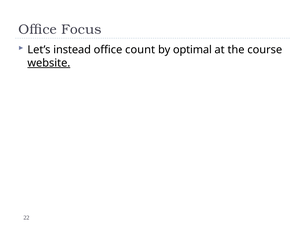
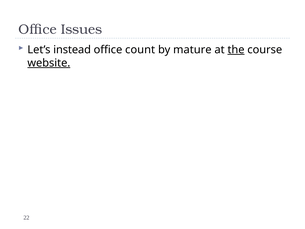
Focus: Focus -> Issues (81, 29)
optimal: optimal -> mature (192, 50)
the underline: none -> present (236, 50)
